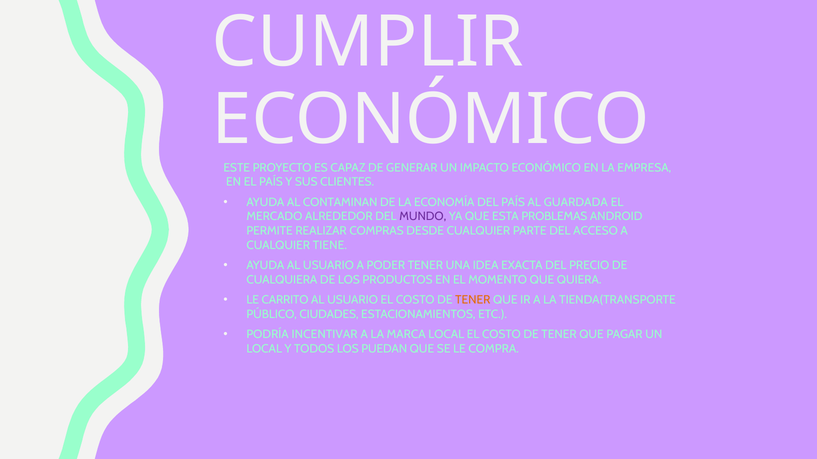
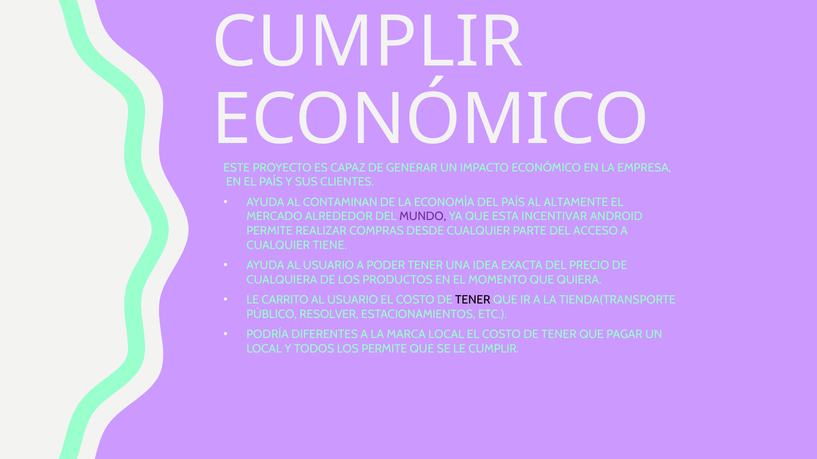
GUARDADA: GUARDADA -> ALTAMENTE (576, 202)
PROBLEMAS: PROBLEMAS -> INCENTIVAR (554, 217)
TENER colour: orange -> black (473, 300)
CIUDADES: CIUDADES -> RESOLVER (329, 315)
INCENTIVAR: INCENTIVAR -> DIFERENTES (325, 335)
LOS PUEDAN: PUEDAN -> PERMITE (384, 349)
LE COMPRA: COMPRA -> CUMPLIR (494, 349)
